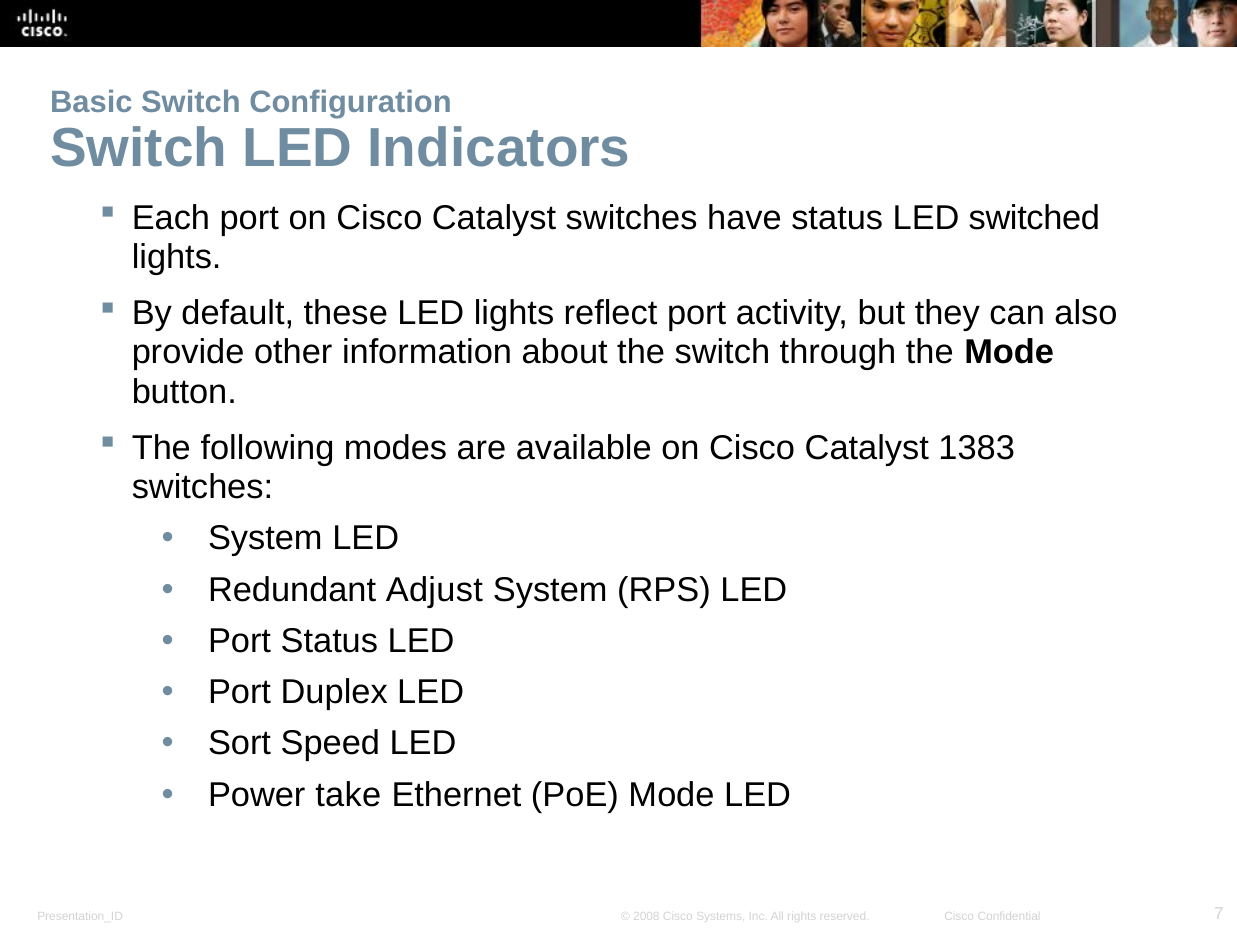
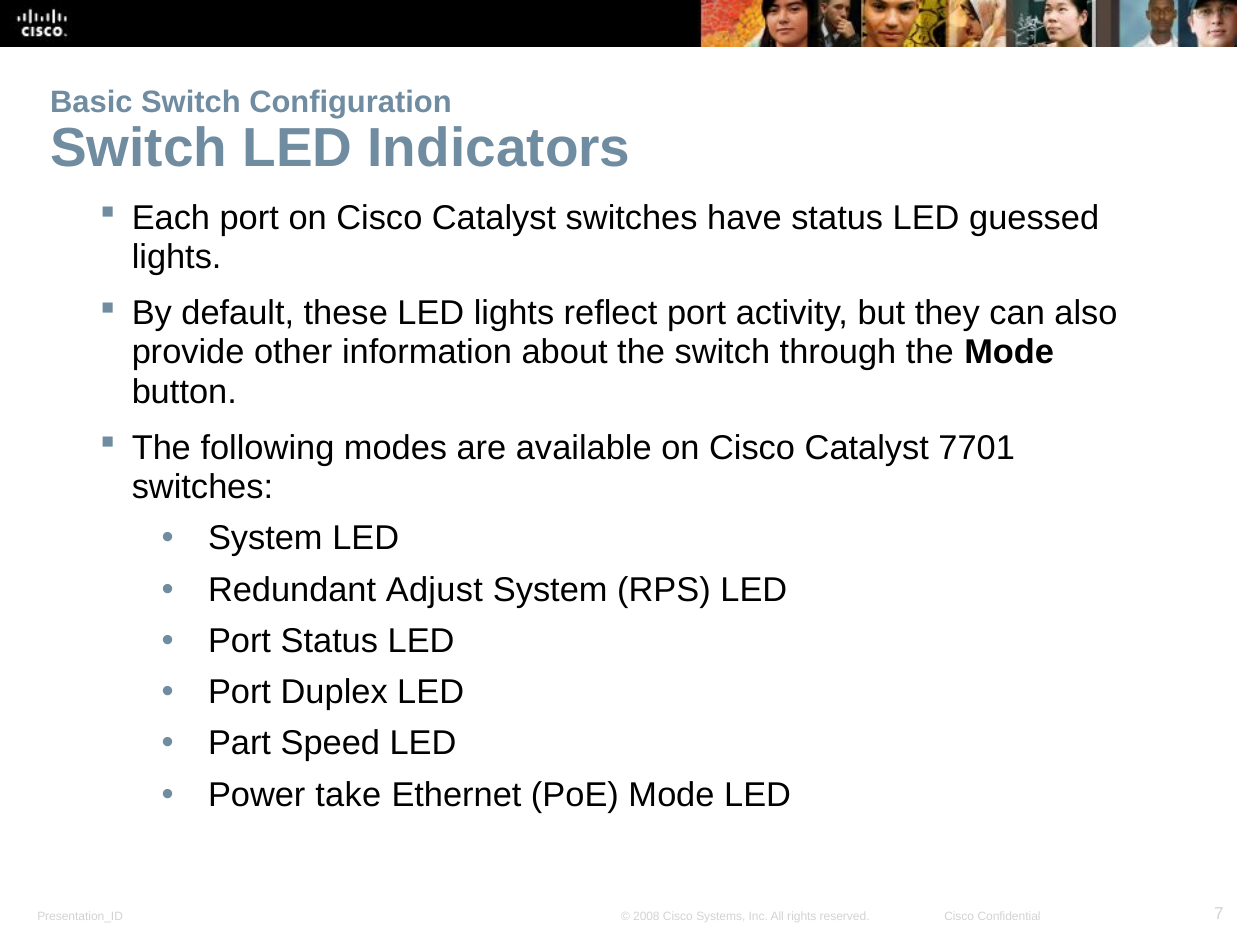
switched: switched -> guessed (1034, 218)
1383: 1383 -> 7701 (977, 448)
Sort: Sort -> Part (240, 743)
